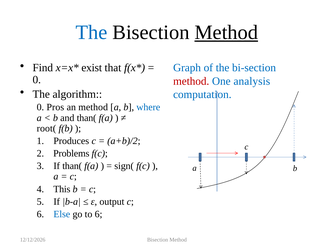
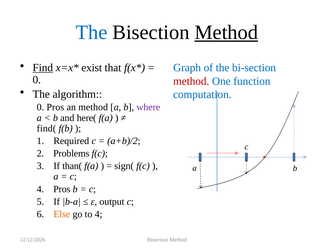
Find underline: none -> present (43, 68)
analysis: analysis -> function (252, 81)
where colour: blue -> purple (148, 107)
and than(: than( -> here( (87, 118)
root(: root( -> find( (46, 128)
Produces: Produces -> Required (71, 141)
This: This -> Pros (62, 189)
Else colour: blue -> orange (62, 214)
to 6: 6 -> 4 (99, 214)
